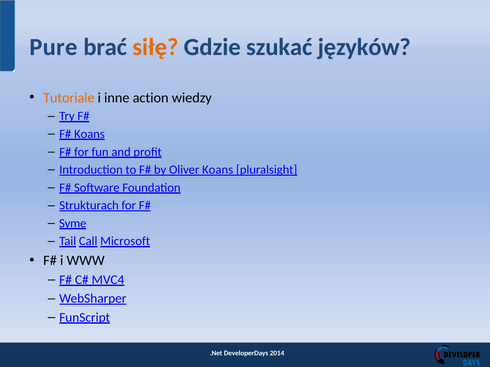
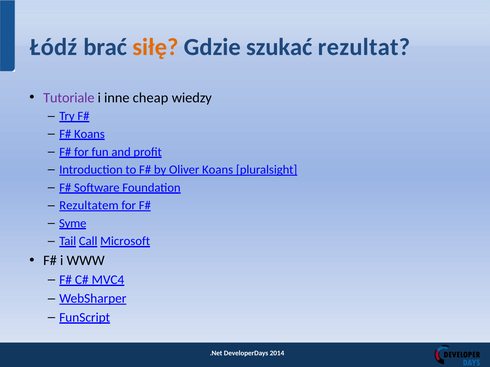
Pure: Pure -> Łódź (54, 47)
języków: języków -> rezultat (364, 47)
Tutoriale colour: orange -> purple (69, 98)
action: action -> cheap (151, 98)
Strukturach: Strukturach -> Rezultatem (89, 206)
